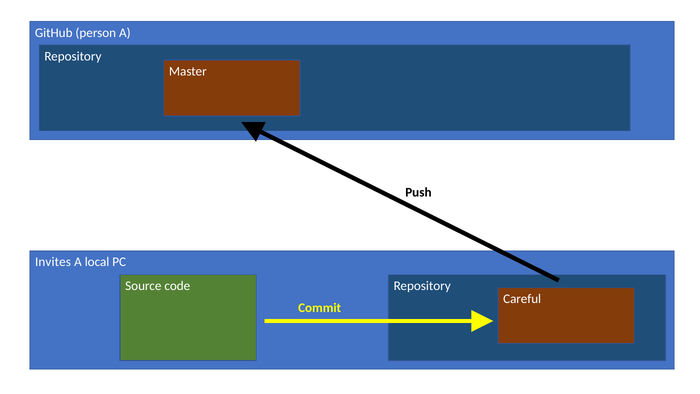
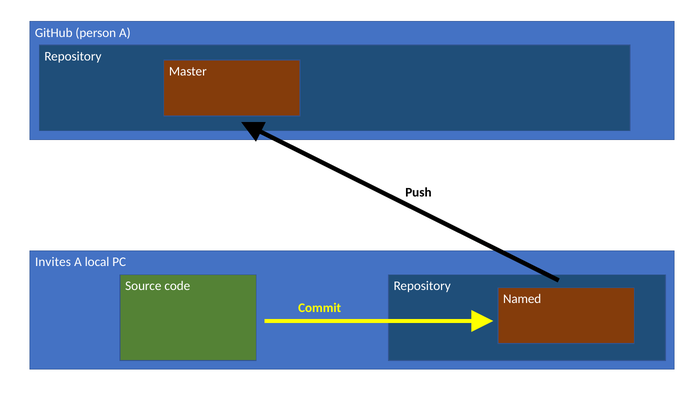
Careful: Careful -> Named (522, 299)
